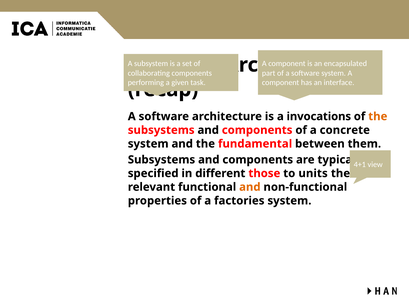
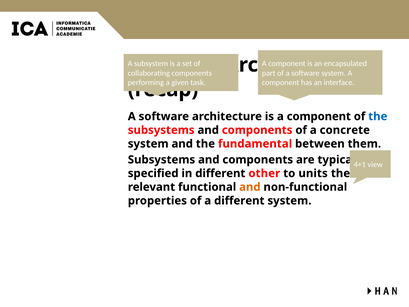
is a invocations: invocations -> component (319, 116)
the colour: orange -> blue (378, 116)
those: those -> other (264, 173)
a factories: factories -> different (239, 201)
